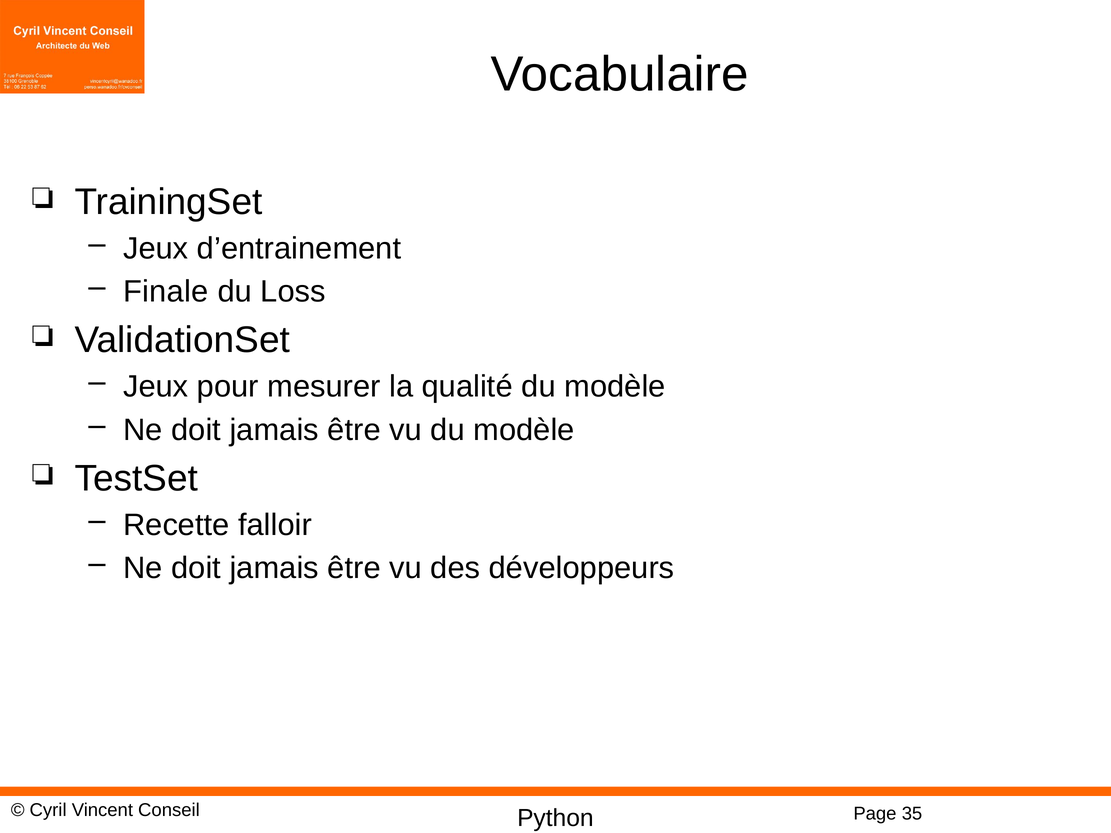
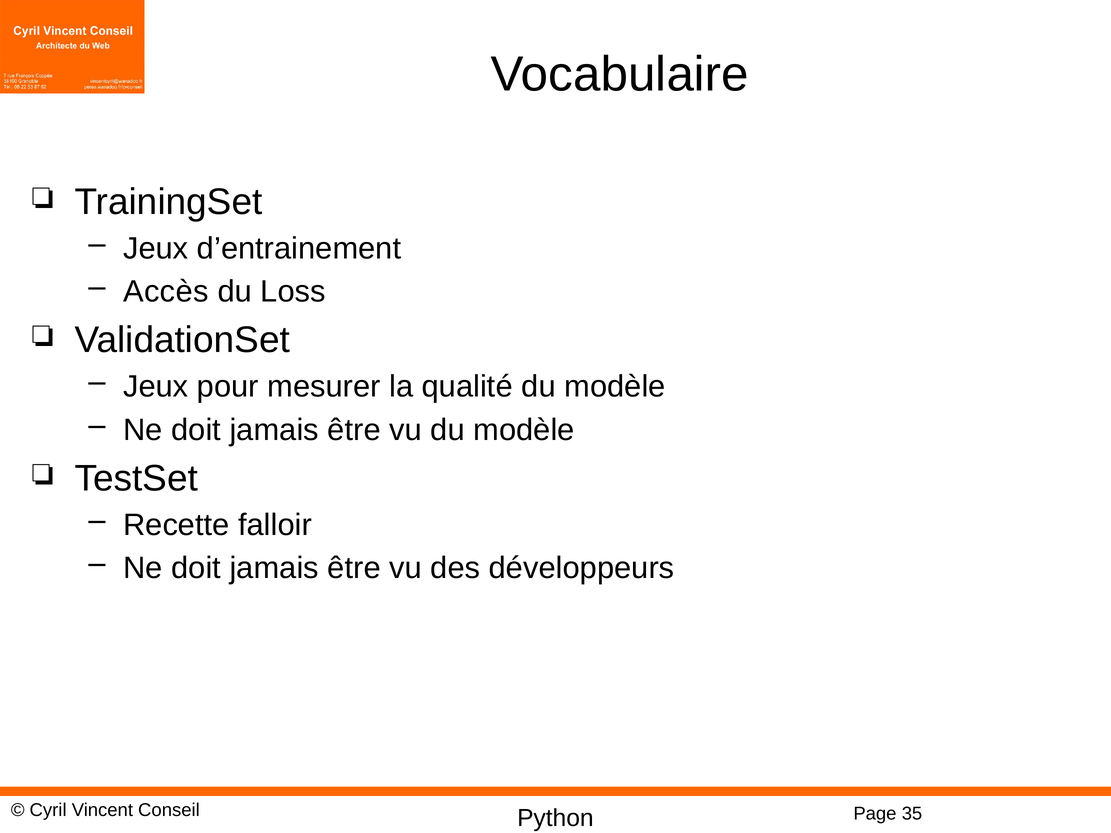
Finale: Finale -> Accès (166, 292)
